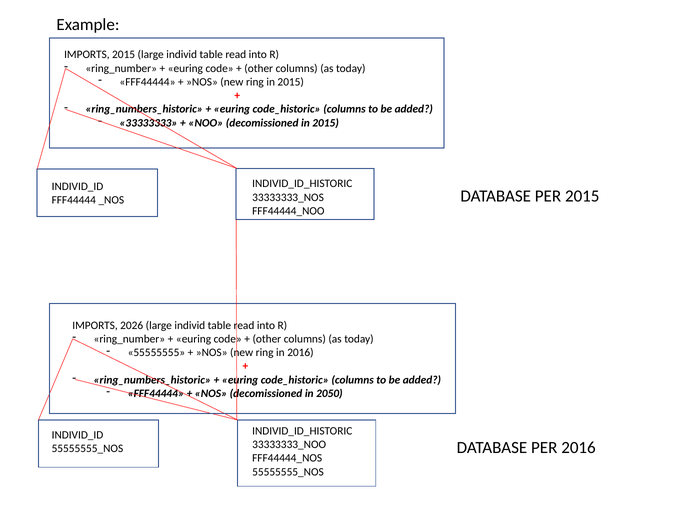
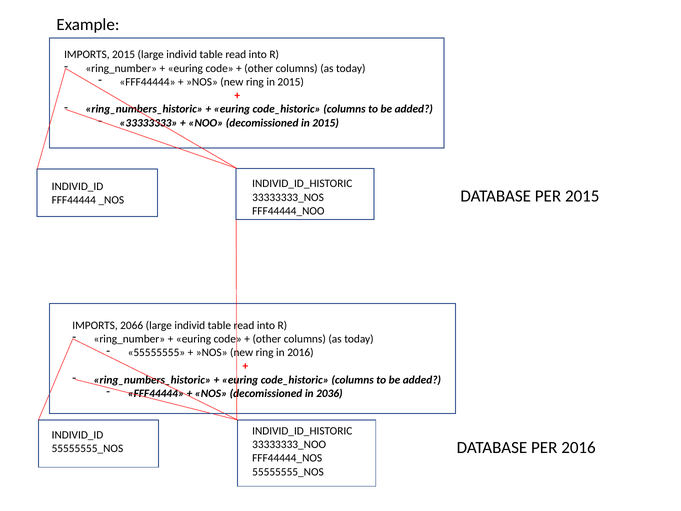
2026: 2026 -> 2066 (132, 325)
2050: 2050 -> 2036 (329, 393)
